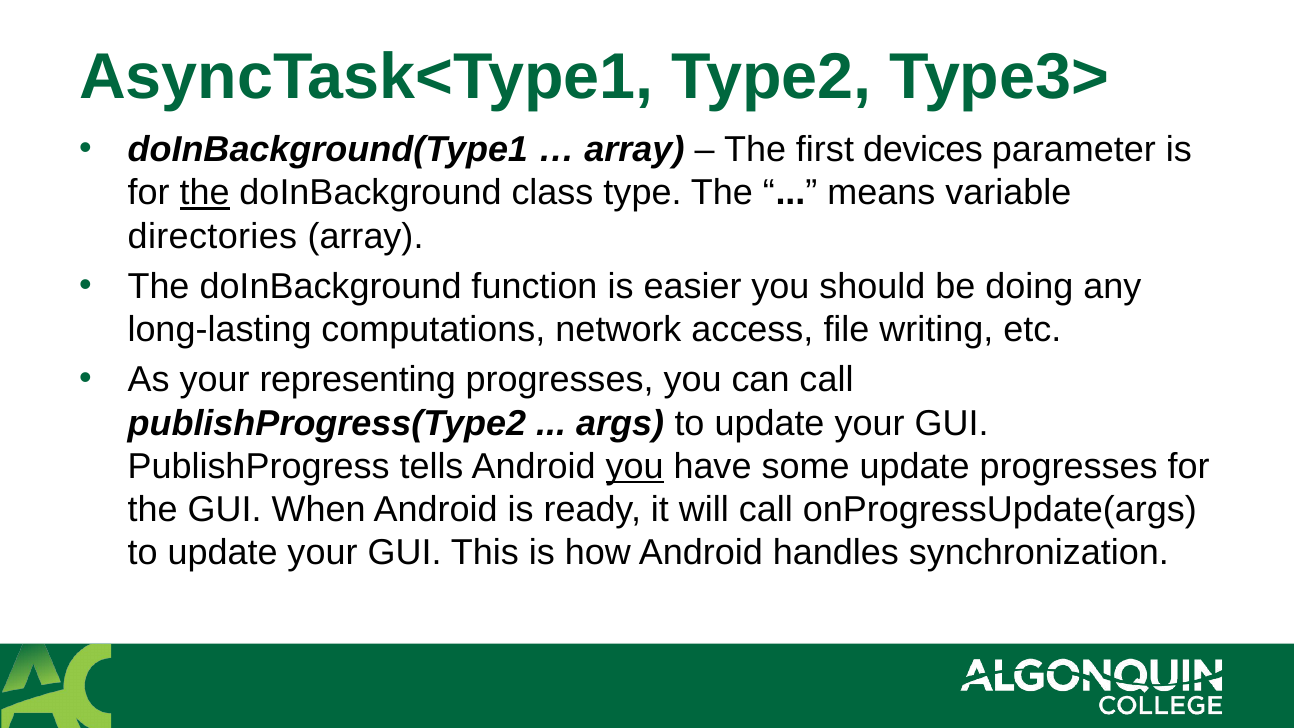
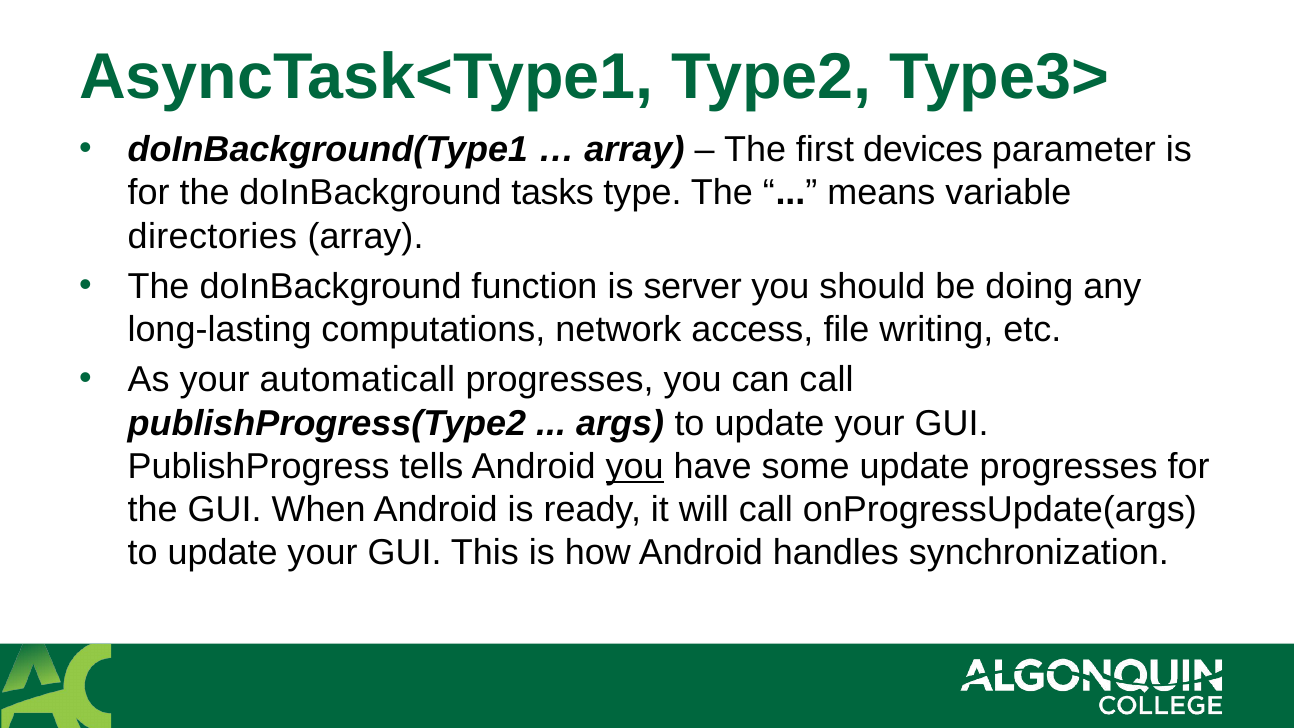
the underline: present -> none (205, 193)
class: class -> tasks (553, 193)
easier: easier -> server (693, 287)
representing: representing -> automaticall (357, 380)
